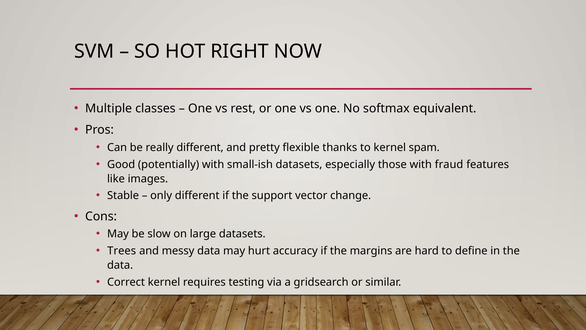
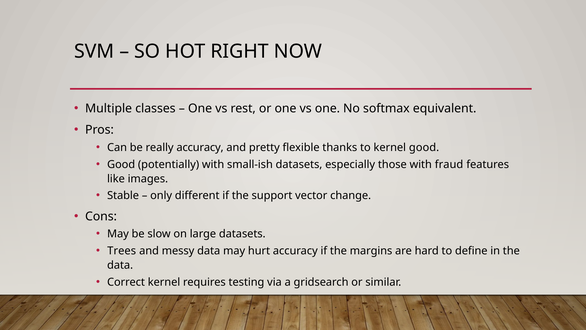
really different: different -> accuracy (200, 147)
kernel spam: spam -> good (424, 147)
